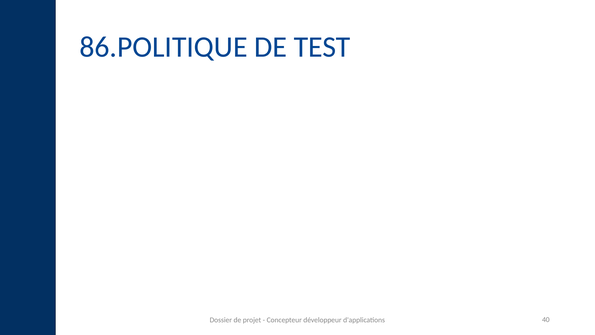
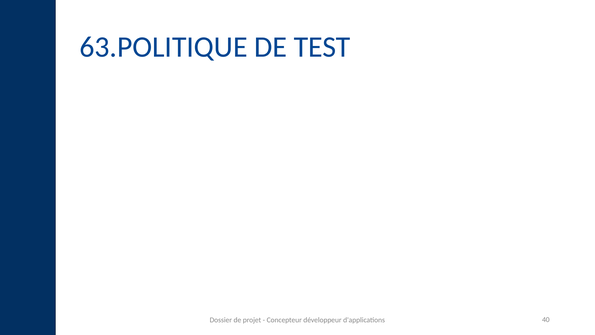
86.POLITIQUE: 86.POLITIQUE -> 63.POLITIQUE (163, 47)
